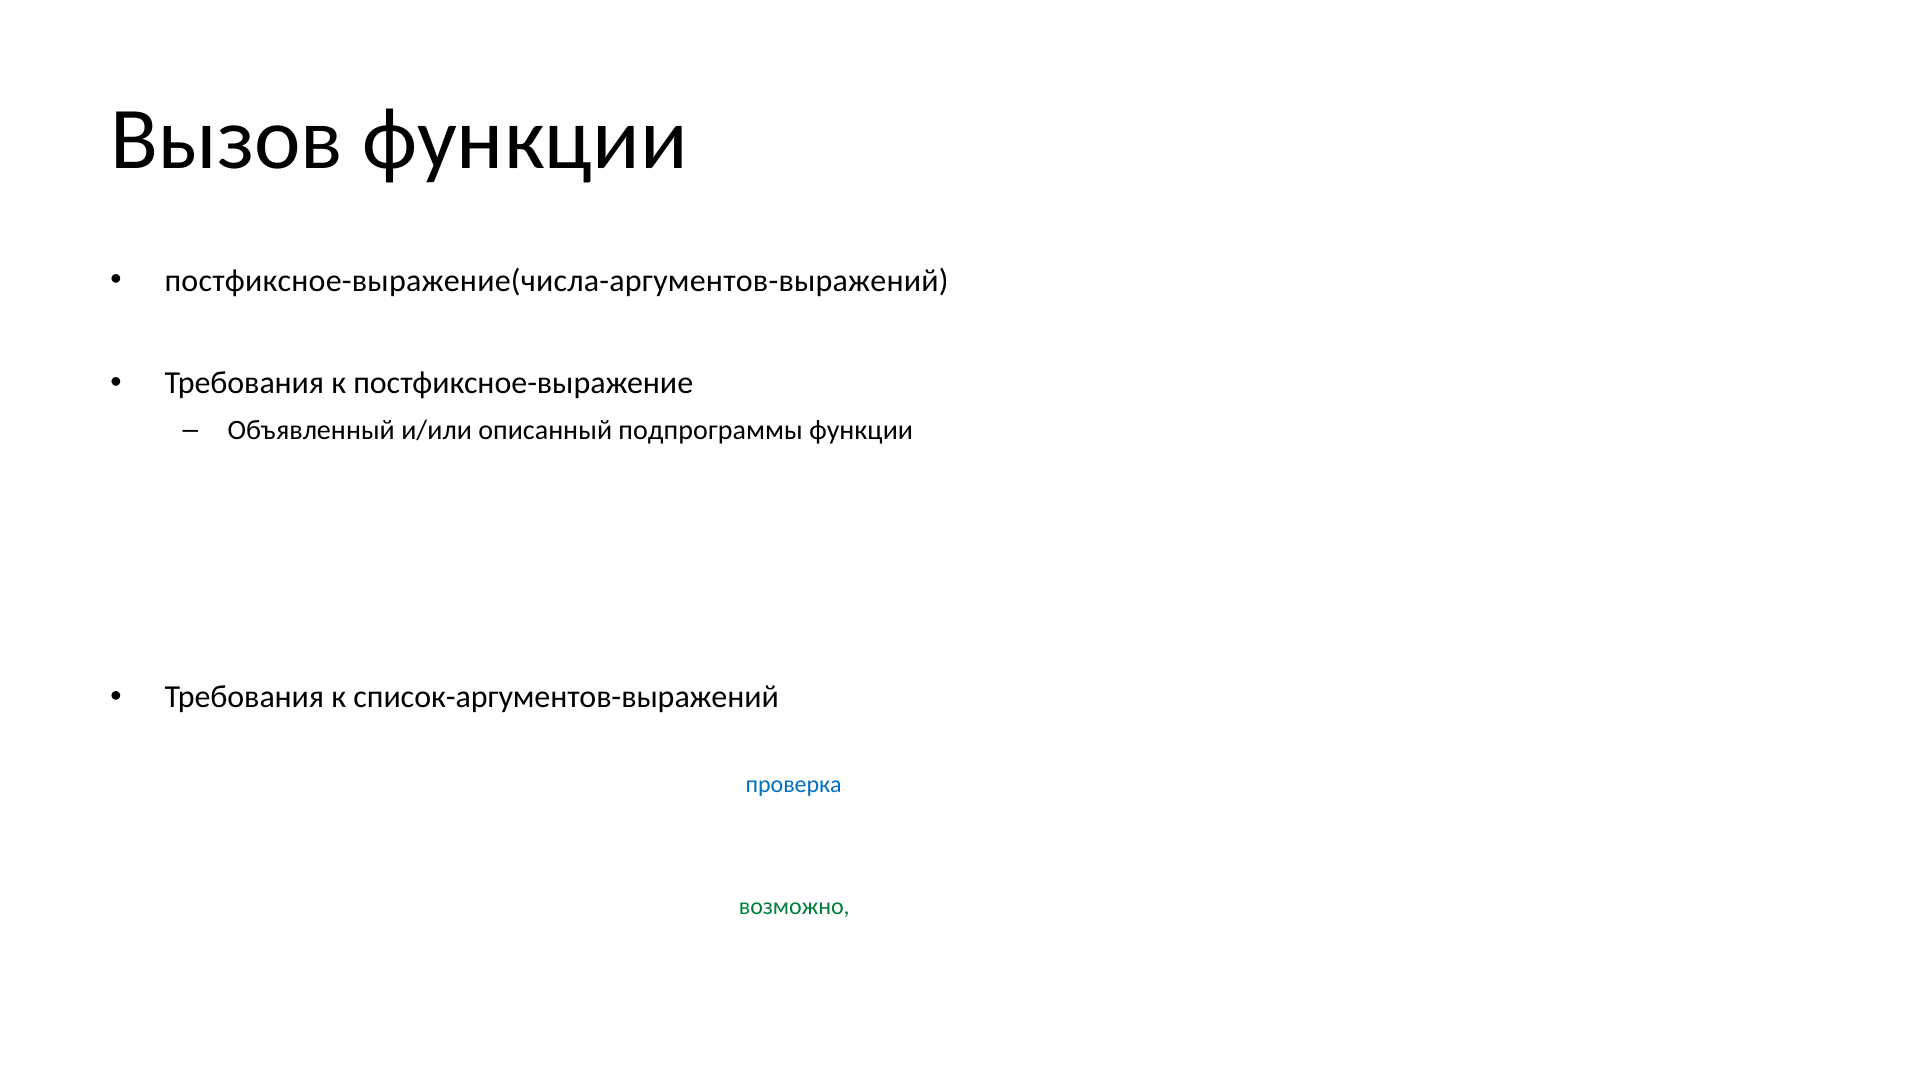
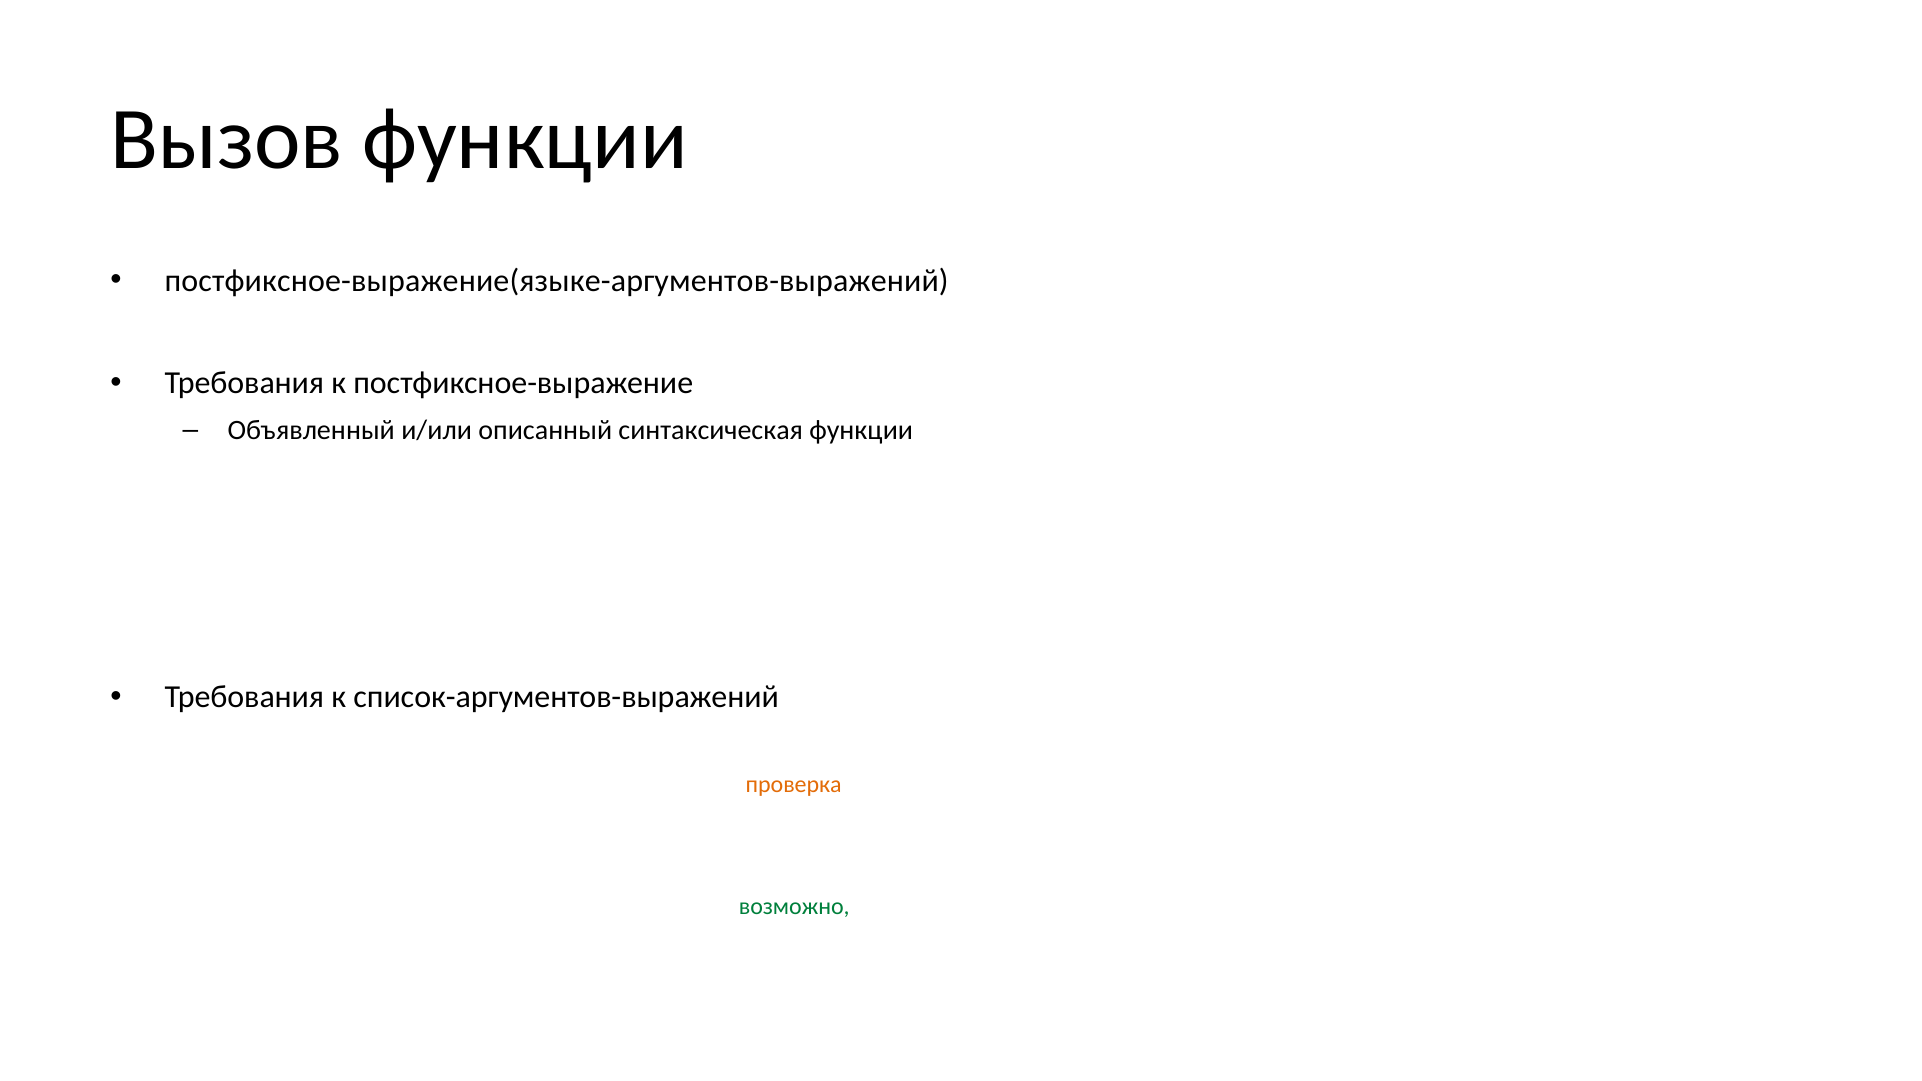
постфиксное-выражение(числа-аргументов-выражений: постфиксное-выражение(числа-аргументов-выражений -> постфиксное-выражение(языке-аргументов-выражений (557, 281)
подпрограммы: подпрограммы -> синтаксическая (711, 430)
проверка colour: blue -> orange (794, 785)
